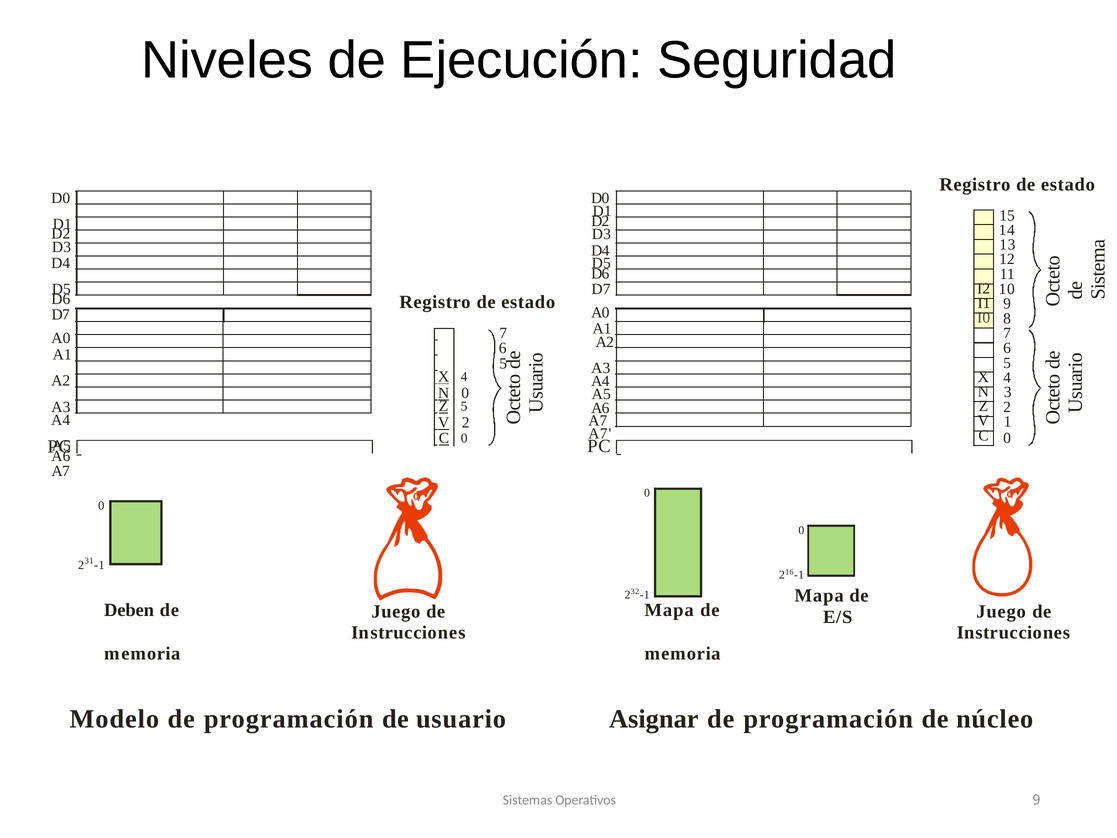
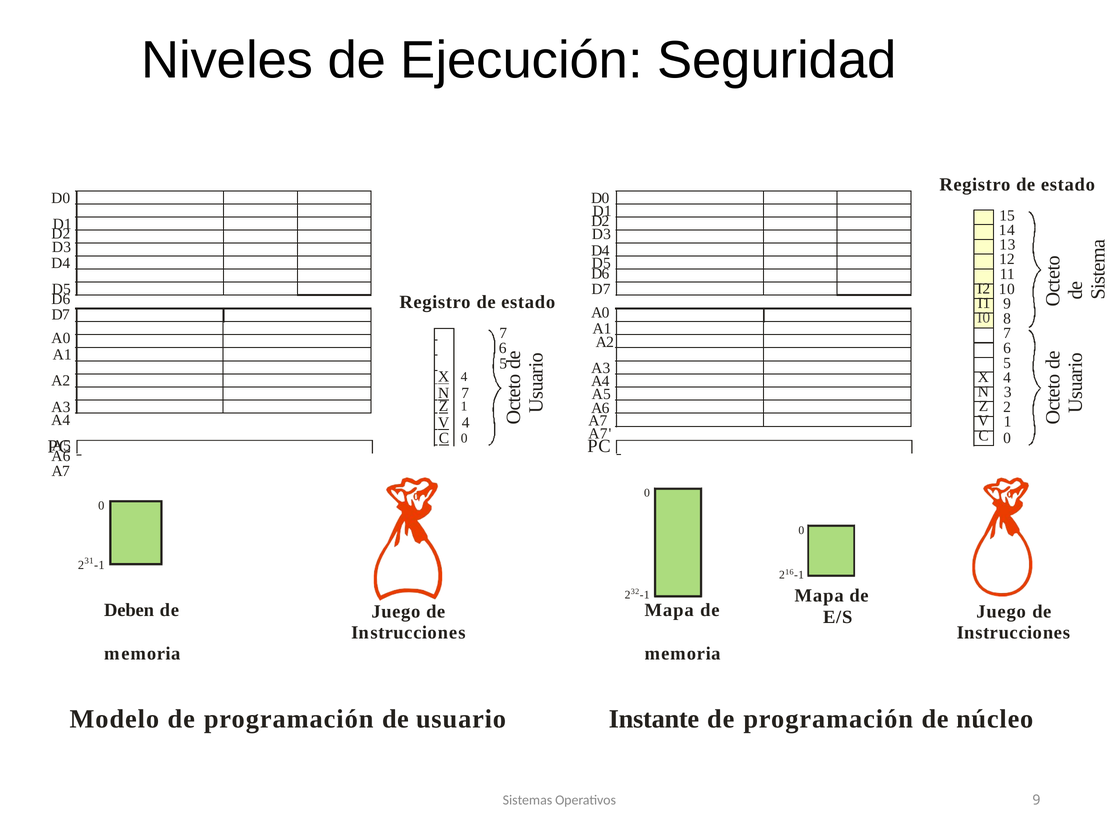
0: 0 -> 7 (465, 393)
5: 5 -> 1 (464, 406)
2: 2 -> 4 (466, 422)
Asignar: Asignar -> Instante (654, 719)
